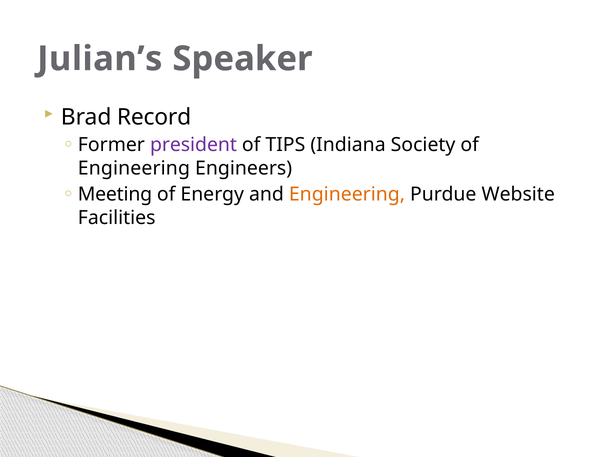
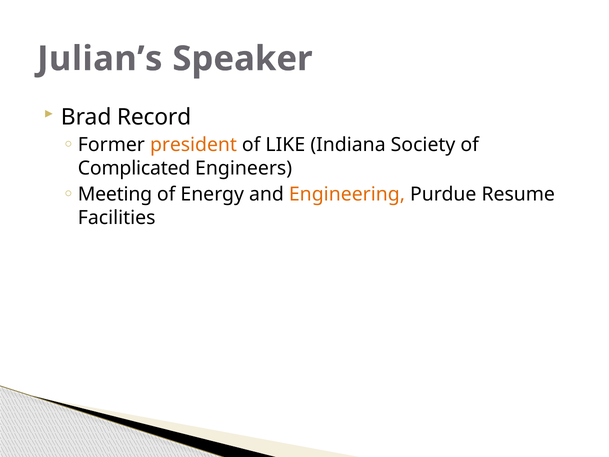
president colour: purple -> orange (193, 145)
TIPS: TIPS -> LIKE (285, 145)
Engineering: Engineering -> Complicated (134, 168)
Website: Website -> Resume (518, 194)
